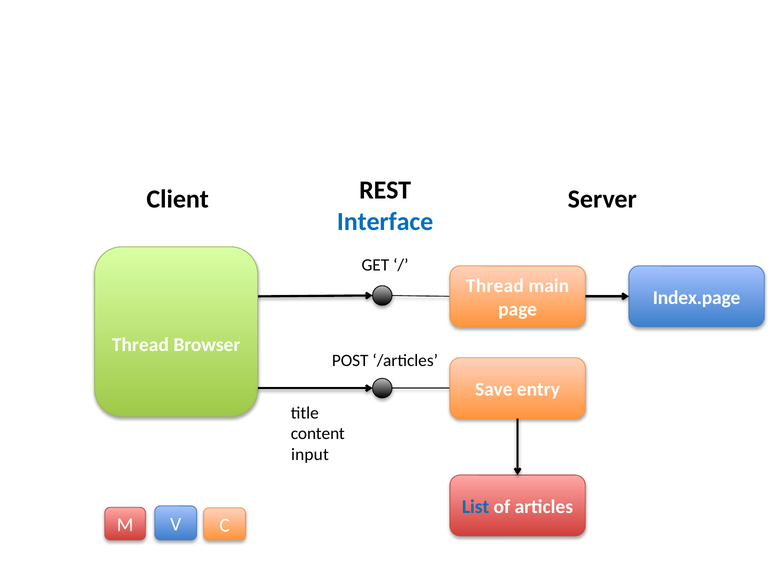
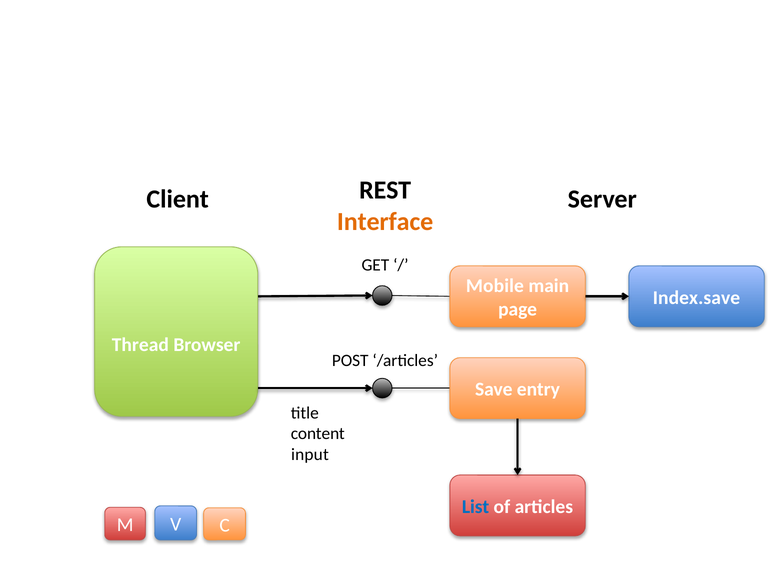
Interface colour: blue -> orange (385, 221)
Thread: Thread -> Mobile (495, 286)
Index.page: Index.page -> Index.save (696, 298)
